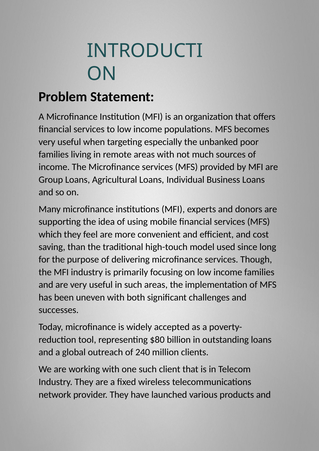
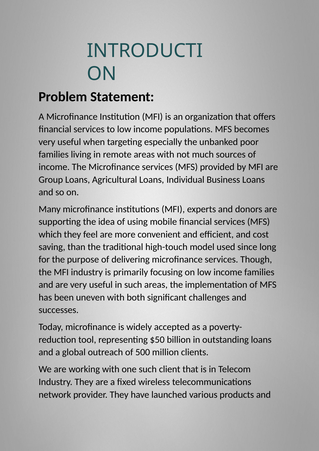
$80: $80 -> $50 (157, 340)
240: 240 -> 500 (143, 353)
